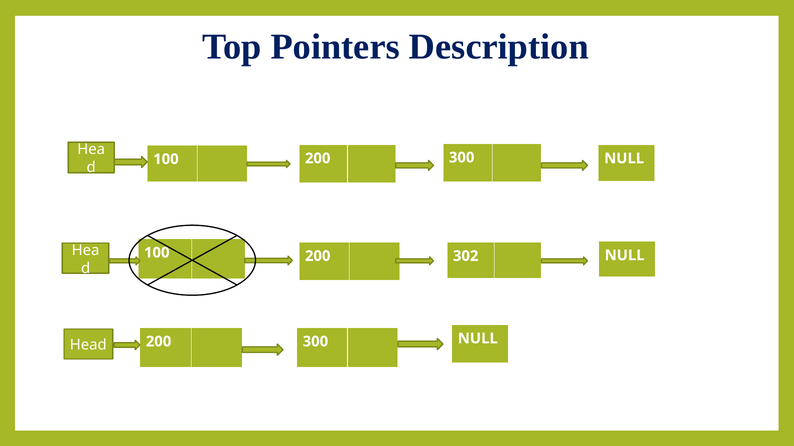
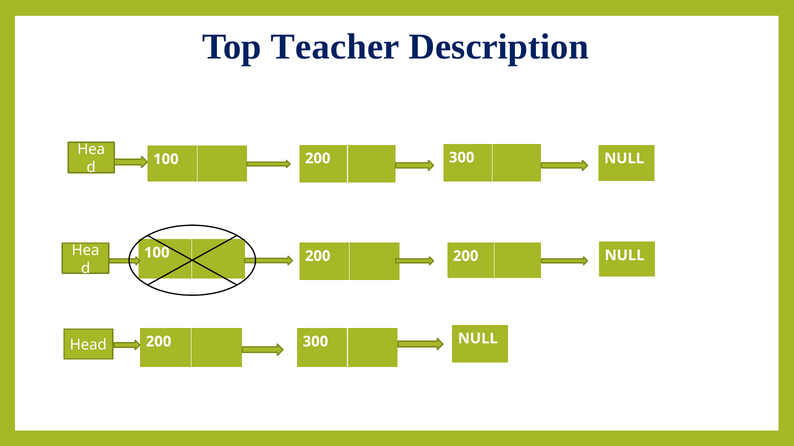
Pointers: Pointers -> Teacher (335, 47)
302: 302 -> 200 (466, 256)
